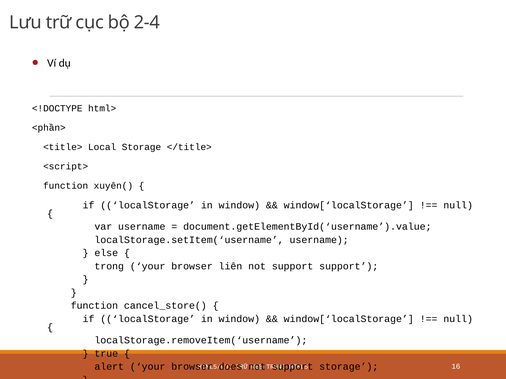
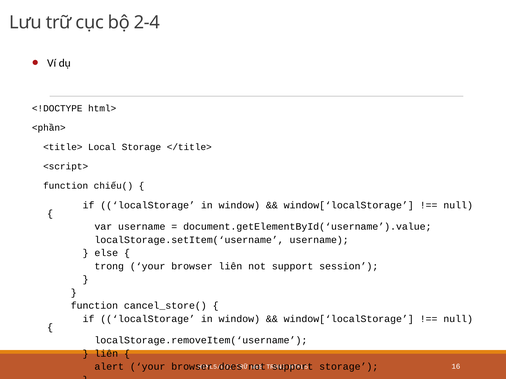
xuyên(: xuyên( -> chiếu( (113, 186)
support support: support -> session (349, 267)
true: true -> liên (106, 354)
